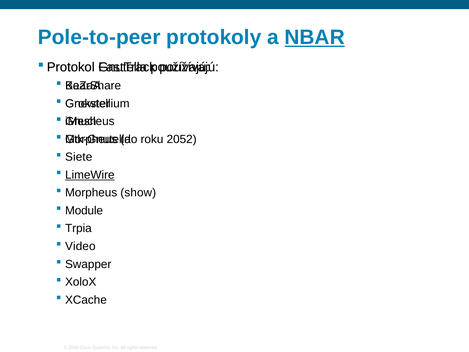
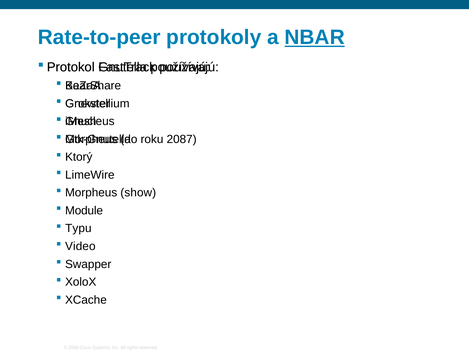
Pole-to-peer: Pole-to-peer -> Rate-to-peer (99, 37)
2052: 2052 -> 2087 (182, 139)
Siete: Siete -> Ktorý (79, 157)
LimeWire underline: present -> none (90, 175)
Trpia: Trpia -> Typu (78, 228)
